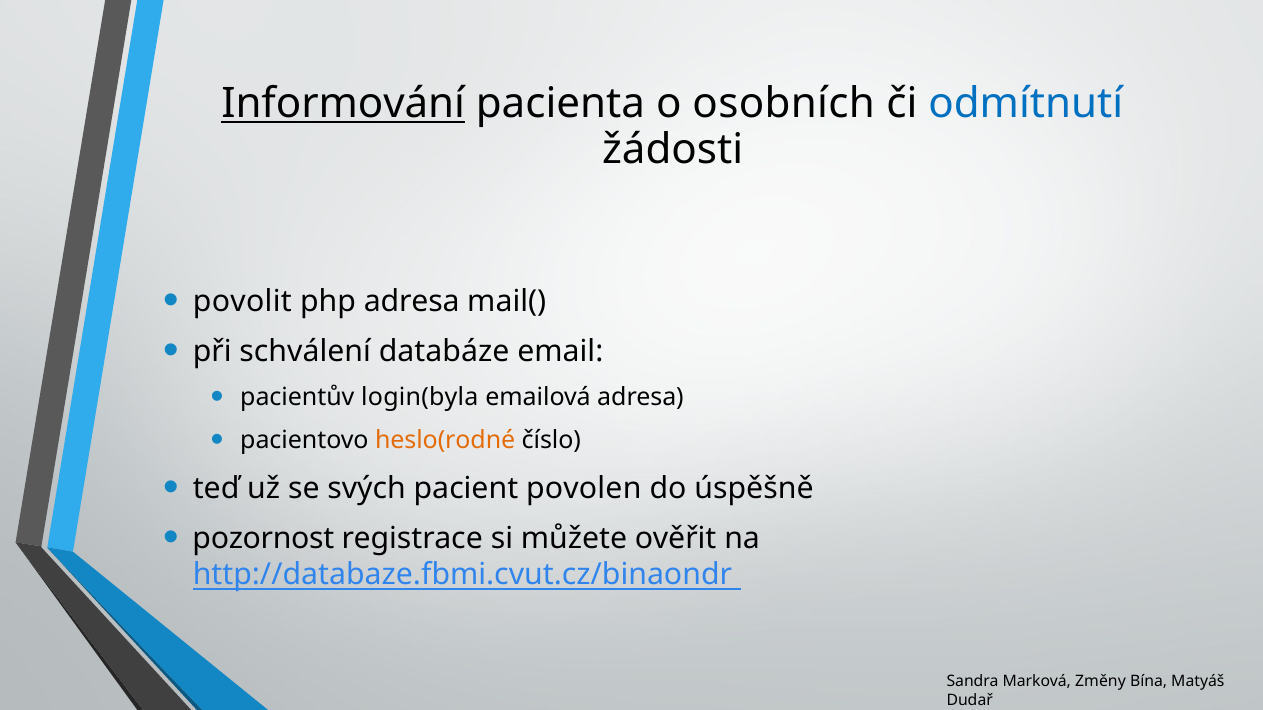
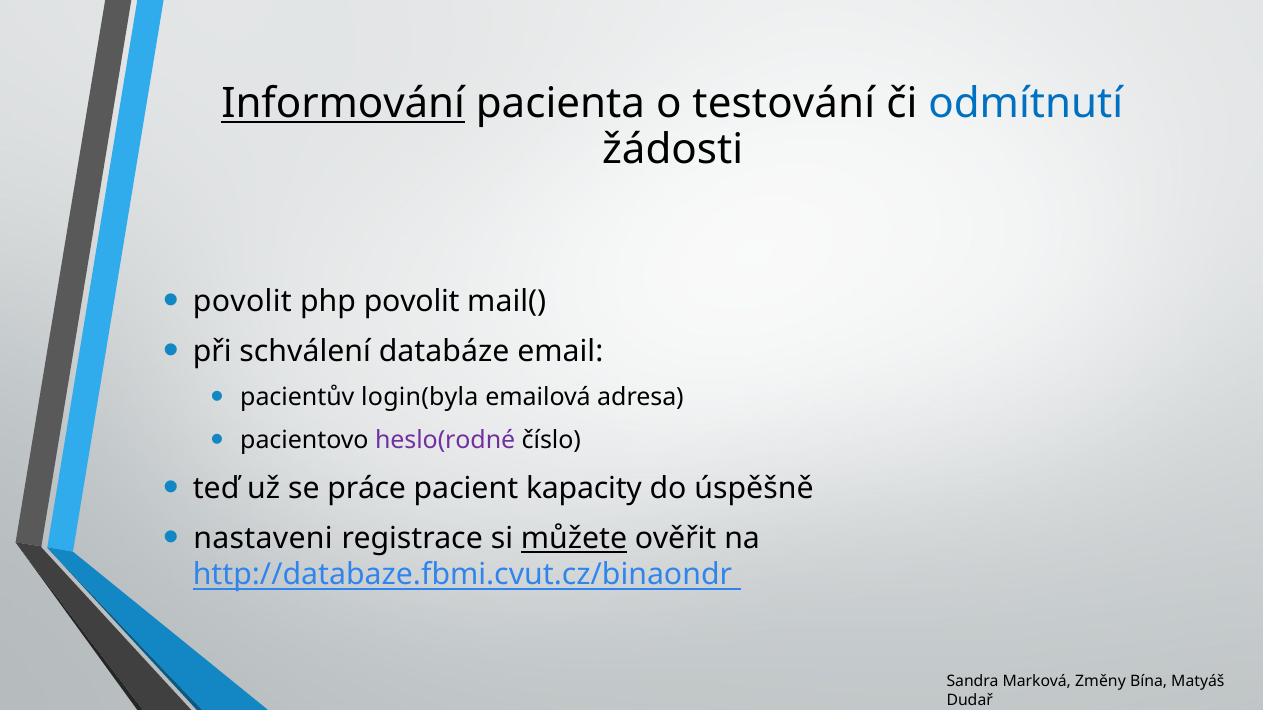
osobních: osobních -> testování (784, 104)
php adresa: adresa -> povolit (412, 301)
heslo(rodné colour: orange -> purple (445, 441)
svých: svých -> práce (367, 489)
povolen: povolen -> kapacity (584, 489)
pozornost: pozornost -> nastaveni (263, 539)
můžete underline: none -> present (574, 539)
